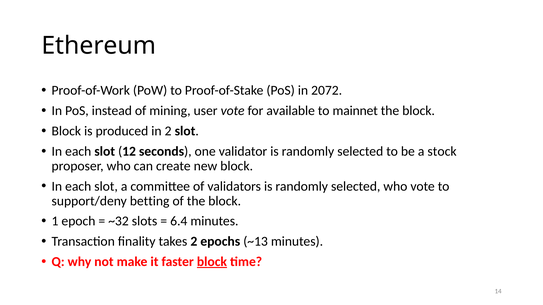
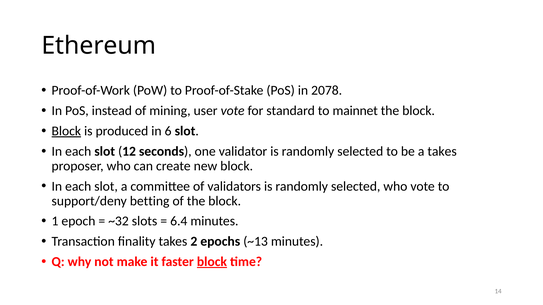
2072: 2072 -> 2078 (327, 91)
available: available -> standard (291, 111)
Block underline: none -> present (66, 131)
in 2: 2 -> 6 (168, 131)
a stock: stock -> takes (442, 152)
